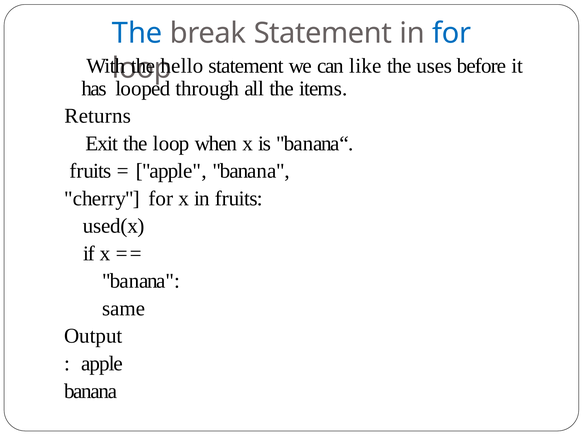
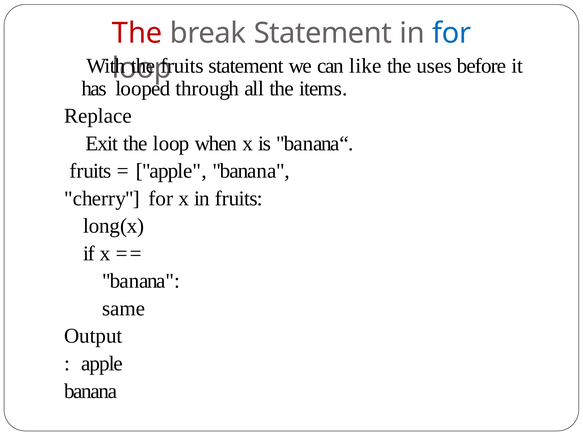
The colour: blue -> red (137, 33)
hello: hello -> fruits (182, 66)
Returns: Returns -> Replace (98, 116)
used(x: used(x -> long(x (114, 226)
